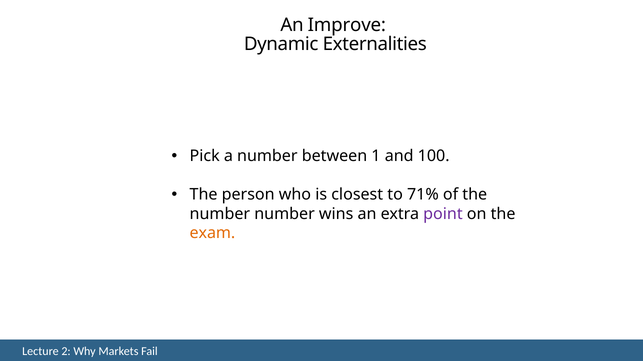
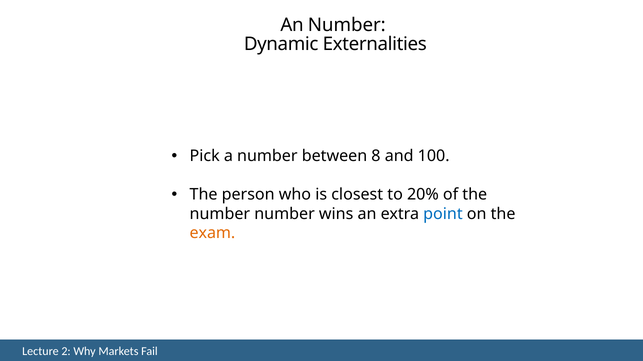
An Improve: Improve -> Number (347, 25)
1: 1 -> 8 (376, 156)
71%: 71% -> 20% (423, 195)
point colour: purple -> blue (443, 214)
